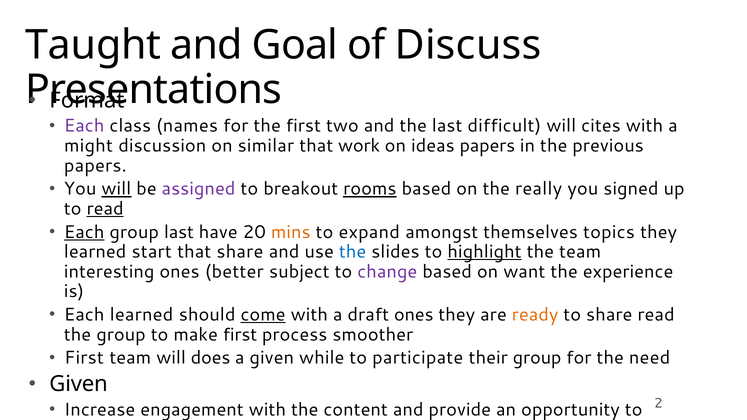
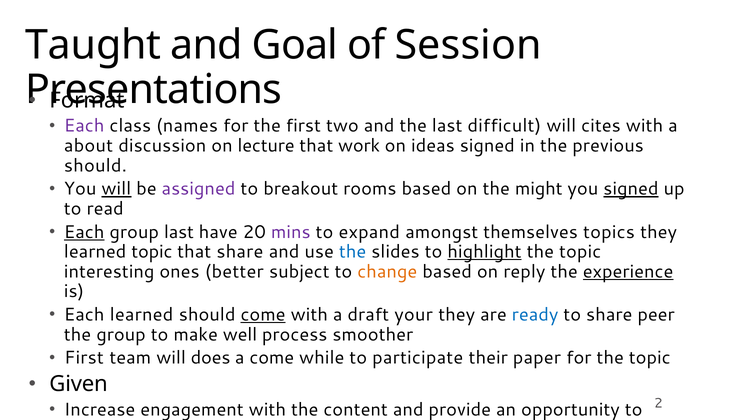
Discuss: Discuss -> Session (468, 45)
might: might -> about (89, 146)
similar: similar -> lecture (266, 146)
ideas papers: papers -> signed (487, 146)
papers: papers -> should (95, 166)
rooms underline: present -> none (370, 189)
really: really -> might (539, 189)
signed underline: none -> present (631, 189)
read underline: present -> none (105, 209)
mins colour: orange -> purple (291, 232)
learned start: start -> topic (152, 252)
team: team -> topic (580, 252)
change colour: purple -> orange (387, 272)
want: want -> reply (524, 272)
experience underline: none -> present (628, 272)
draft ones: ones -> your (414, 315)
ready colour: orange -> blue (535, 315)
share read: read -> peer (656, 315)
make first: first -> well (240, 335)
a given: given -> come (272, 358)
their group: group -> paper (537, 358)
for the need: need -> topic (650, 358)
